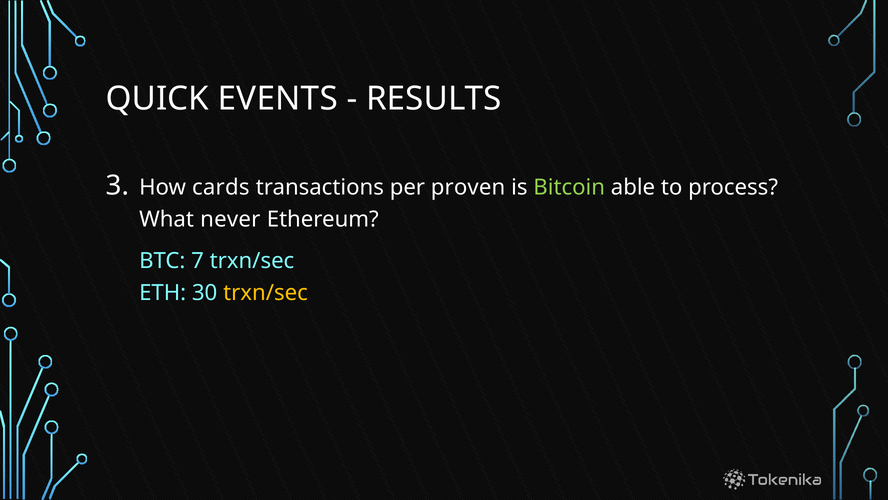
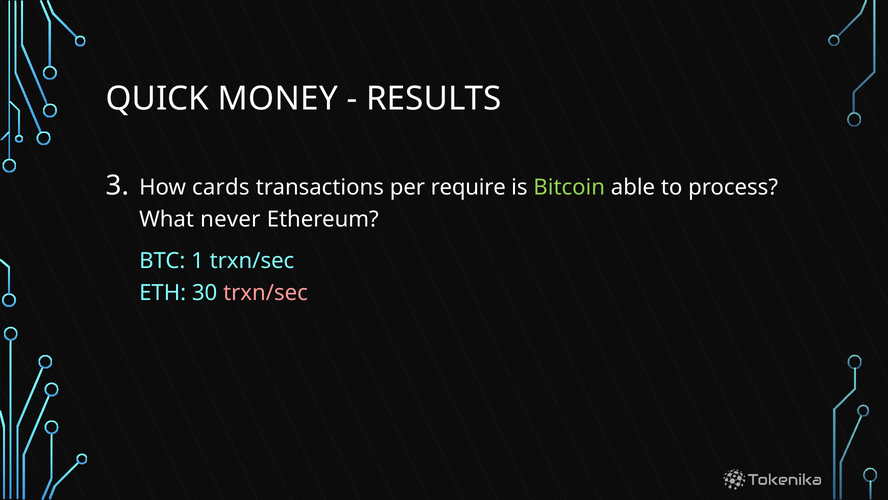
EVENTS: EVENTS -> MONEY (278, 99)
proven: proven -> require (468, 187)
7: 7 -> 1 (198, 261)
trxn/sec colour: yellow -> pink (265, 293)
